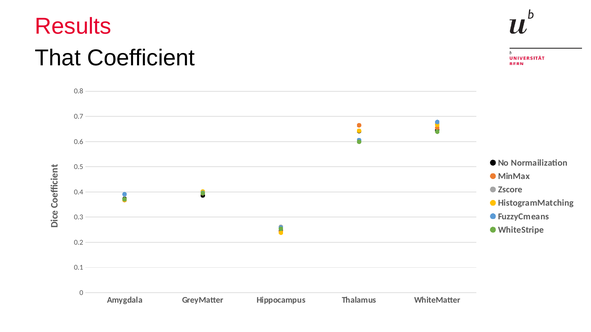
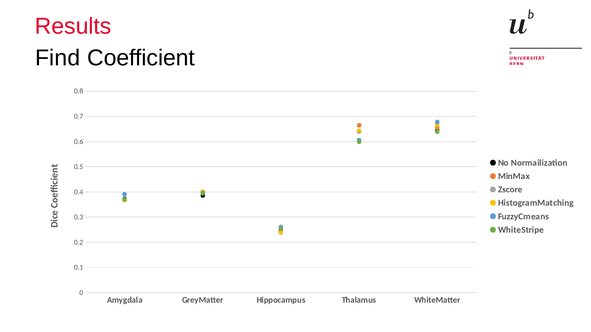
That: That -> Find (58, 58)
